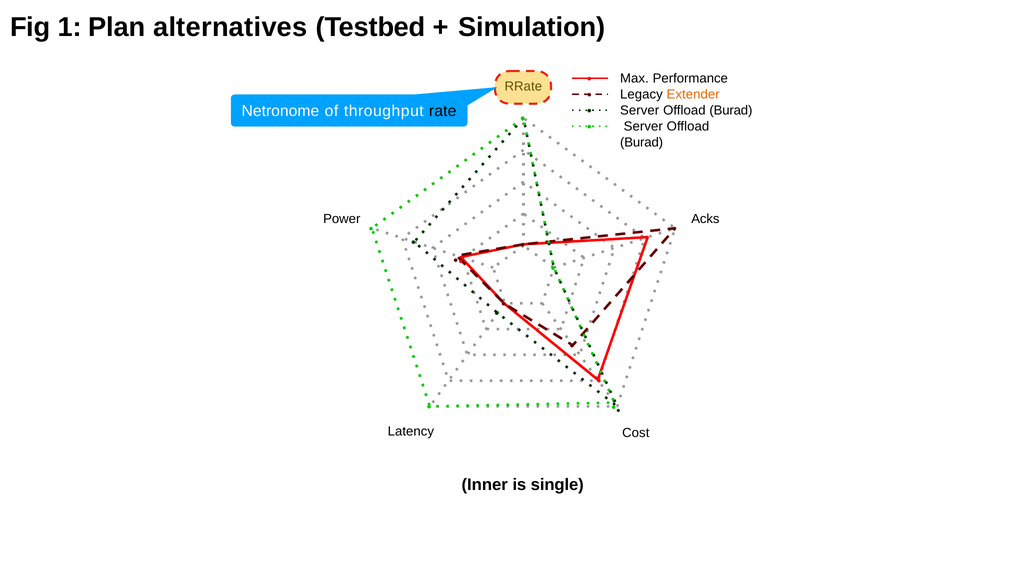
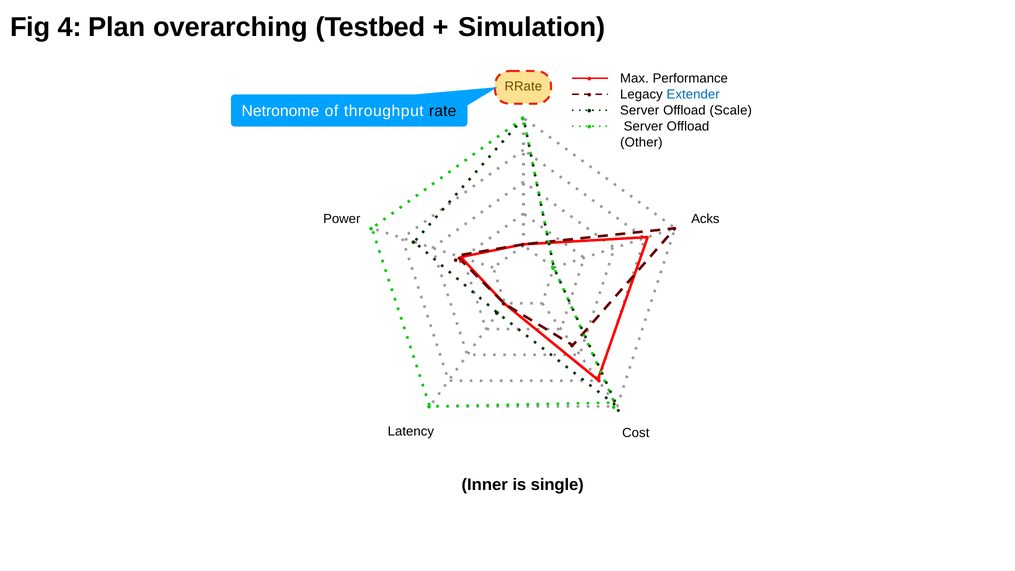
1: 1 -> 4 (70, 27)
alternatives: alternatives -> overarching (231, 27)
Extender colour: orange -> blue (693, 95)
Burad: Burad -> Scale (731, 110)
Burad: Burad -> Other (641, 142)
